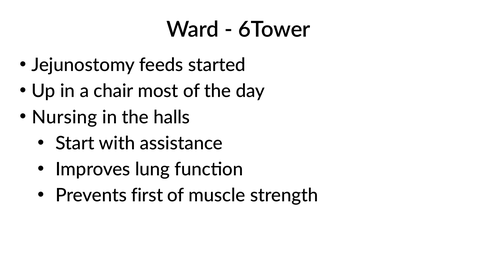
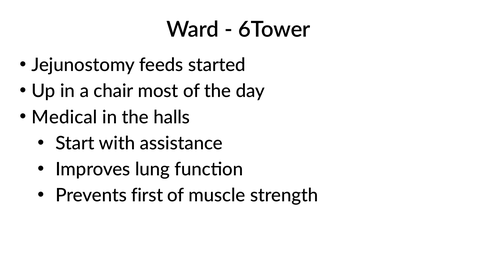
Nursing: Nursing -> Medical (65, 117)
